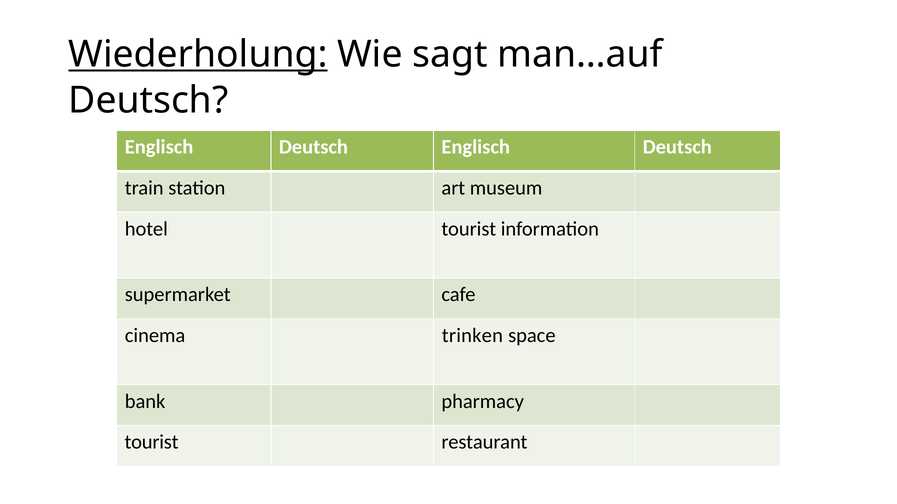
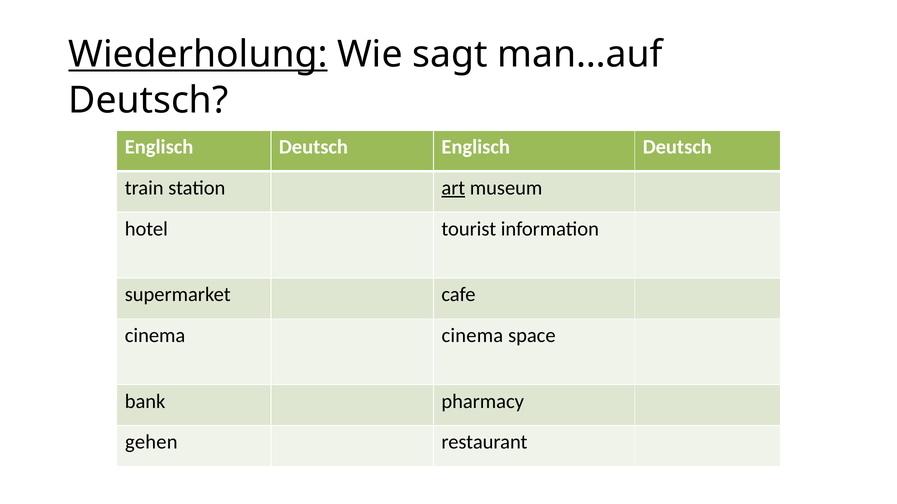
art underline: none -> present (453, 188)
cinema trinken: trinken -> cinema (472, 336)
tourist: tourist -> gehen (151, 443)
